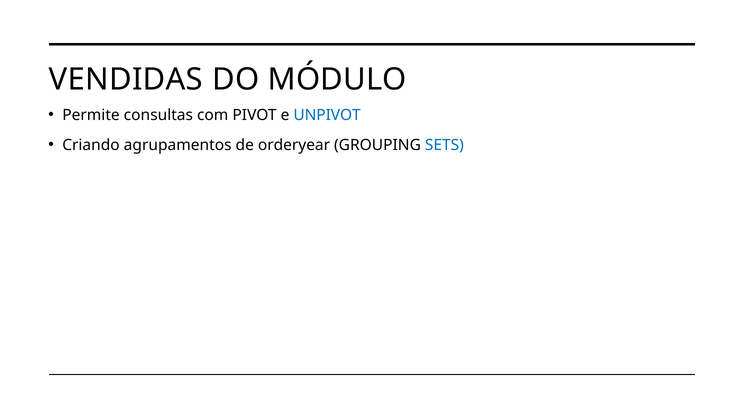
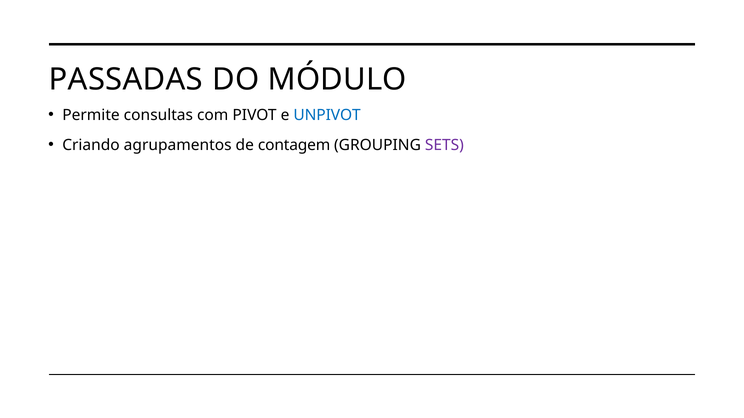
VENDIDAS: VENDIDAS -> PASSADAS (126, 80)
orderyear: orderyear -> contagem (294, 145)
SETS colour: blue -> purple (444, 145)
